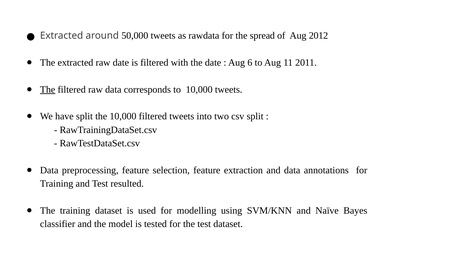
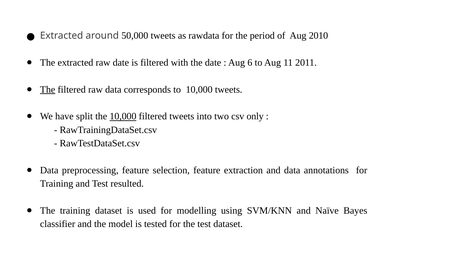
spread: spread -> period (262, 36)
2012: 2012 -> 2010 (318, 36)
10,000 underline: none -> present (123, 116)
csv split: split -> only (255, 116)
